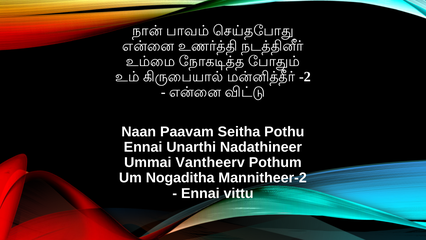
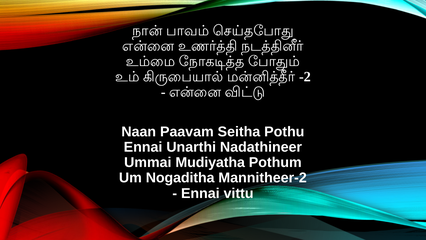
Vantheerv: Vantheerv -> Mudiyatha (210, 162)
